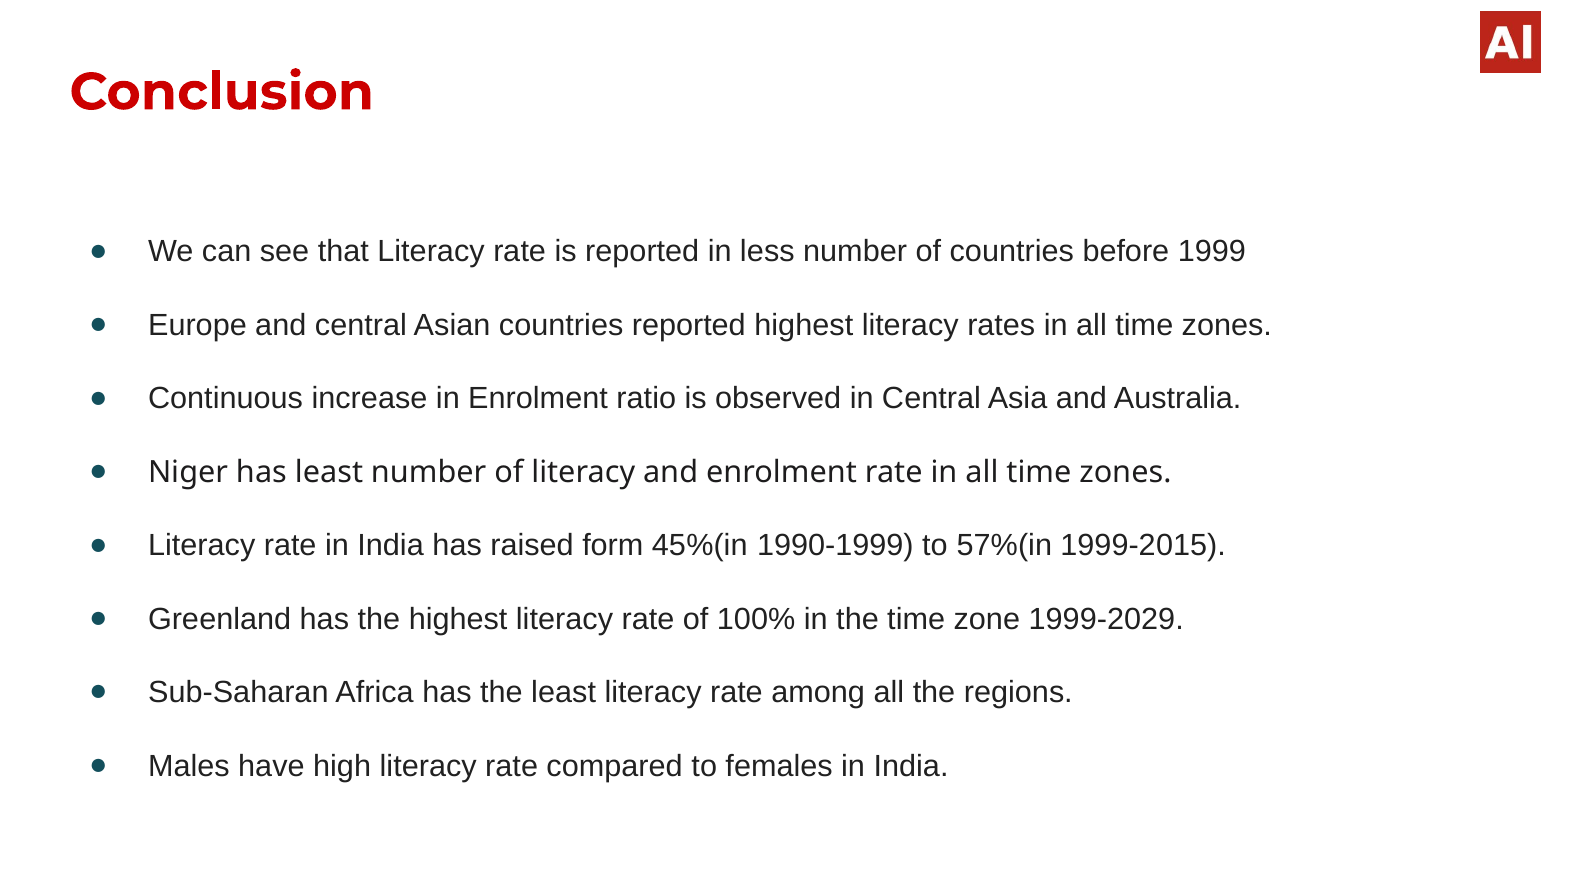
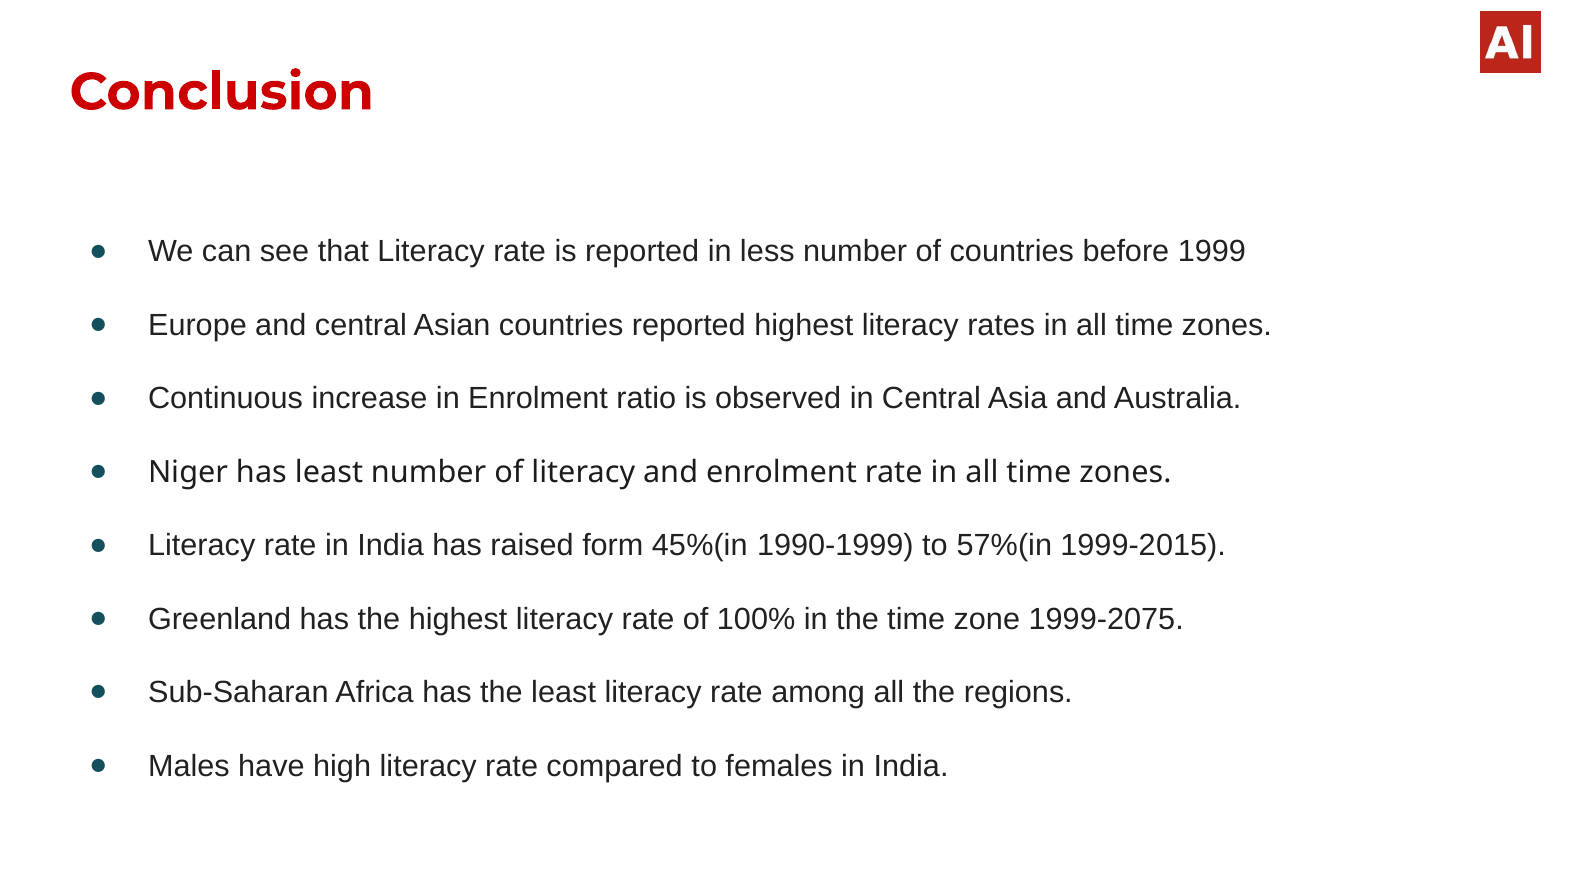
1999-2029: 1999-2029 -> 1999-2075 (1106, 619)
